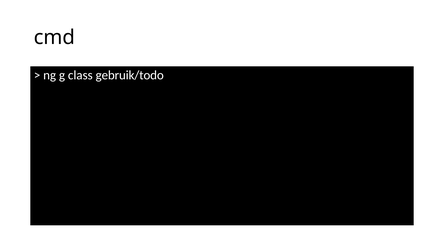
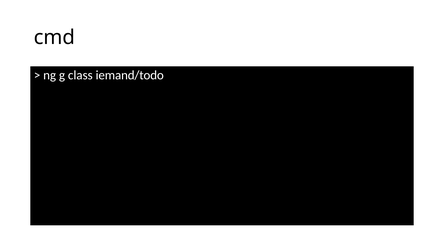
gebruik/todo: gebruik/todo -> iemand/todo (130, 75)
